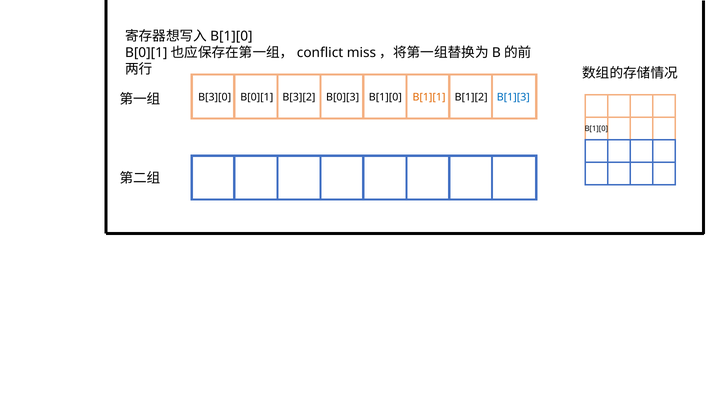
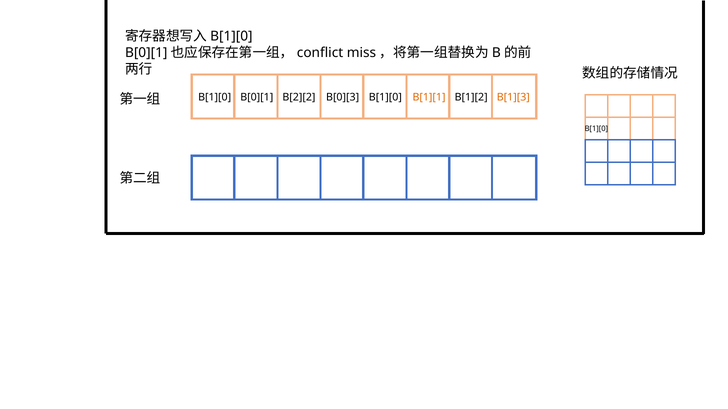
B[3][0: B[3][0 -> B[1][0 (215, 97)
B[3][2: B[3][2 -> B[2][2 (299, 97)
B[1][3 colour: blue -> orange (513, 97)
